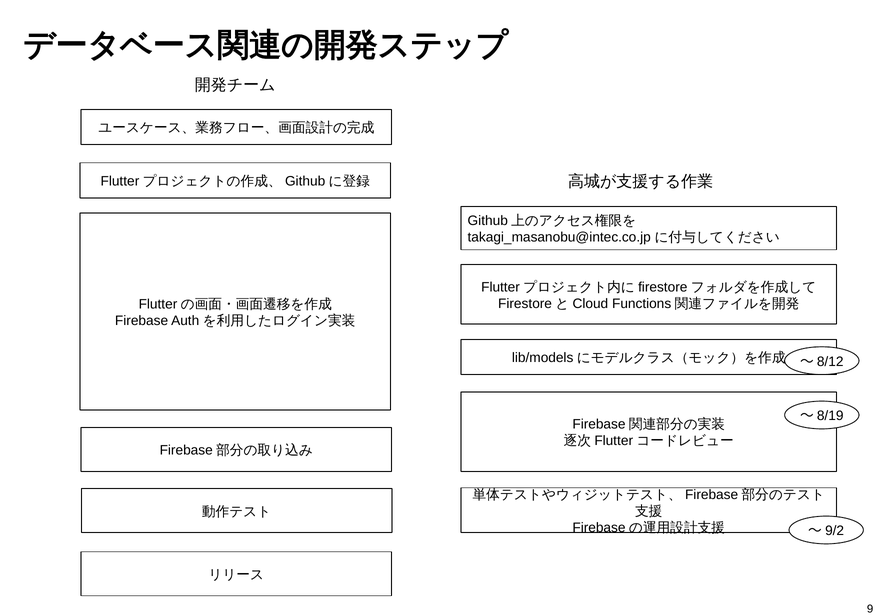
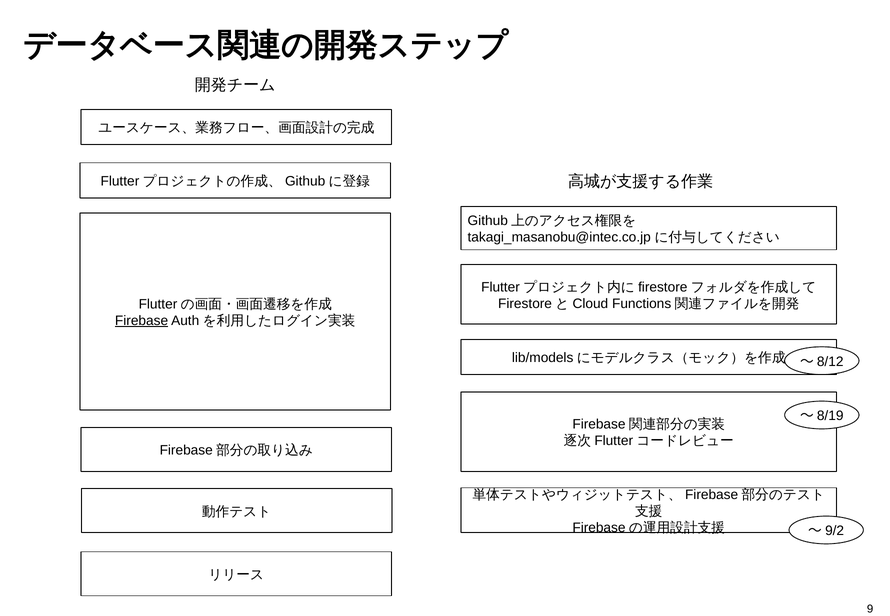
Firebase underline: none -> present (142, 321)
